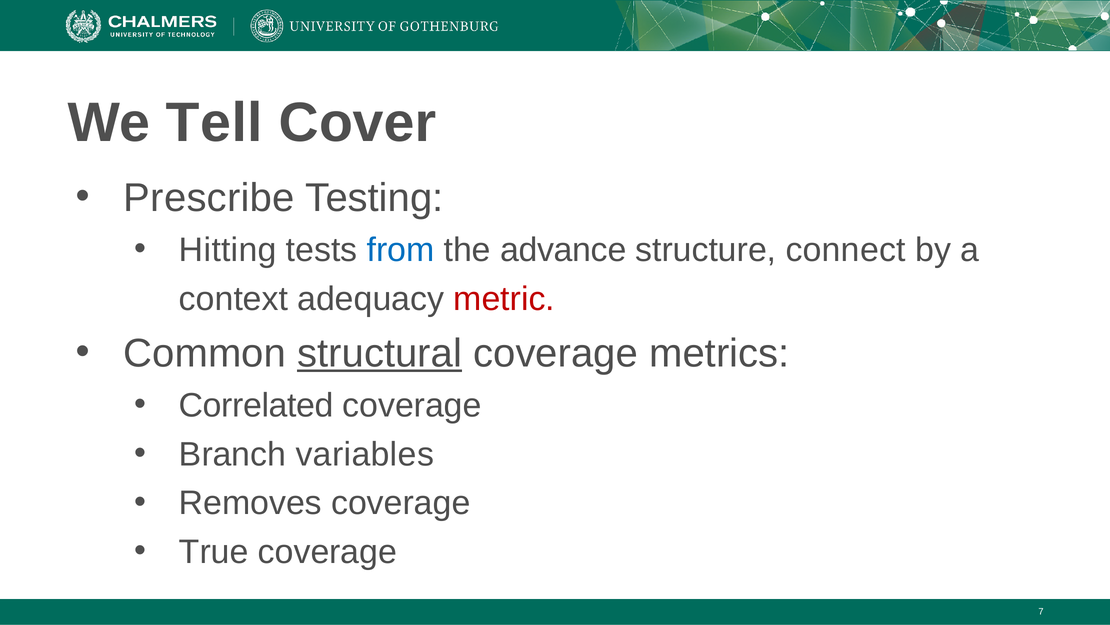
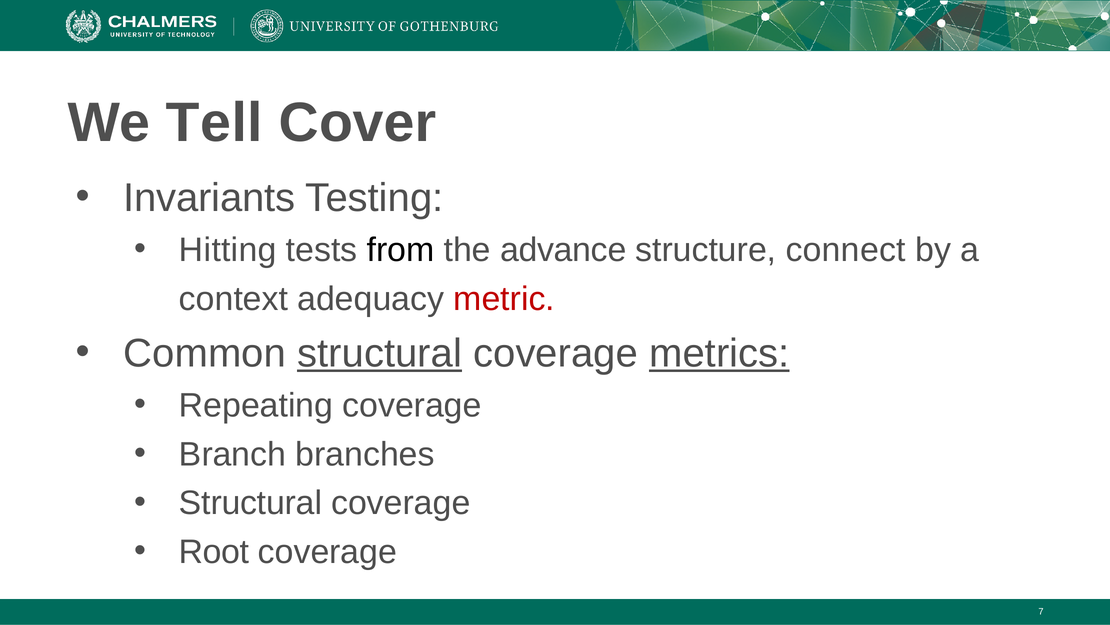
Prescribe: Prescribe -> Invariants (209, 198)
from colour: blue -> black (401, 250)
metrics underline: none -> present (719, 353)
Correlated: Correlated -> Repeating (256, 405)
variables: variables -> branches (365, 454)
Removes: Removes -> Structural (251, 503)
True: True -> Root (214, 552)
